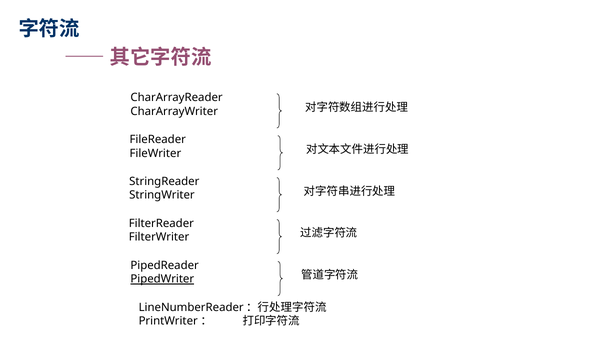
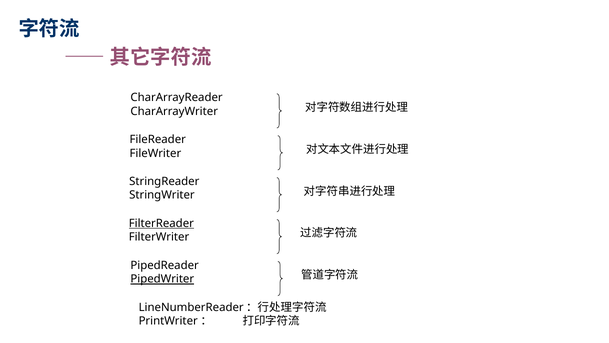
FilterReader underline: none -> present (161, 223)
